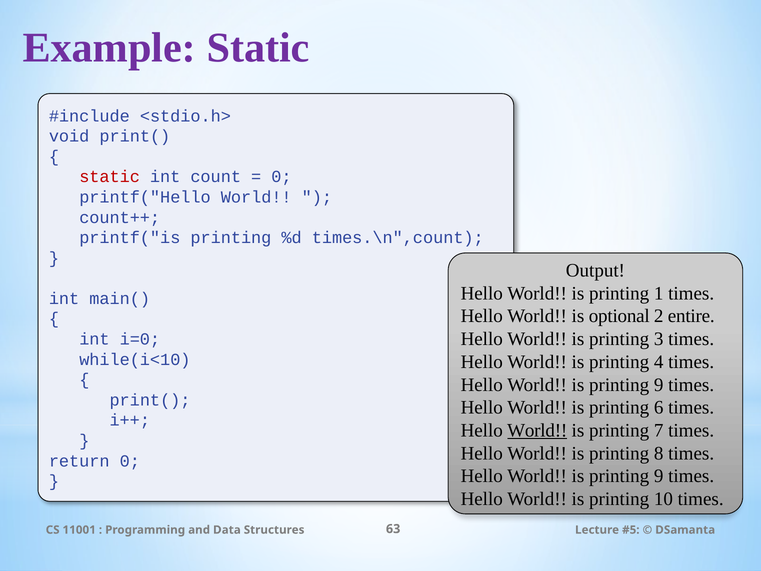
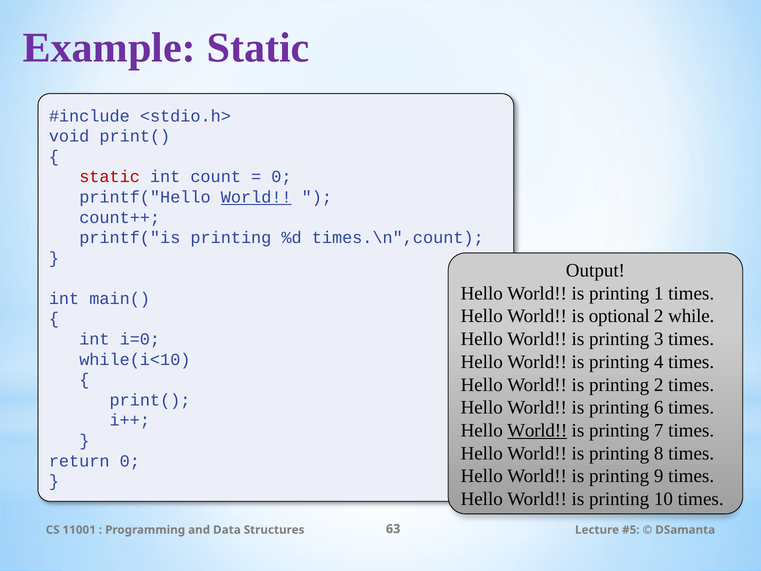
World underline: none -> present (256, 197)
entire: entire -> while (691, 316)
9: 9 -> 2 (659, 385)
